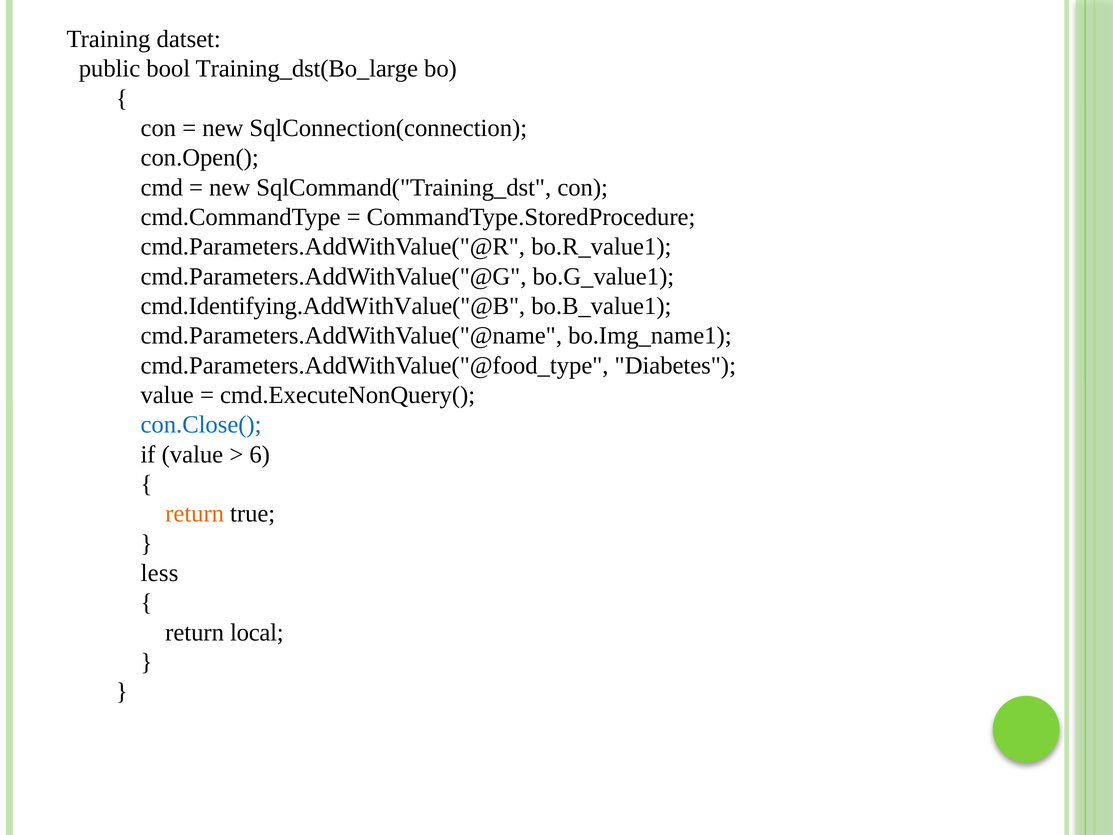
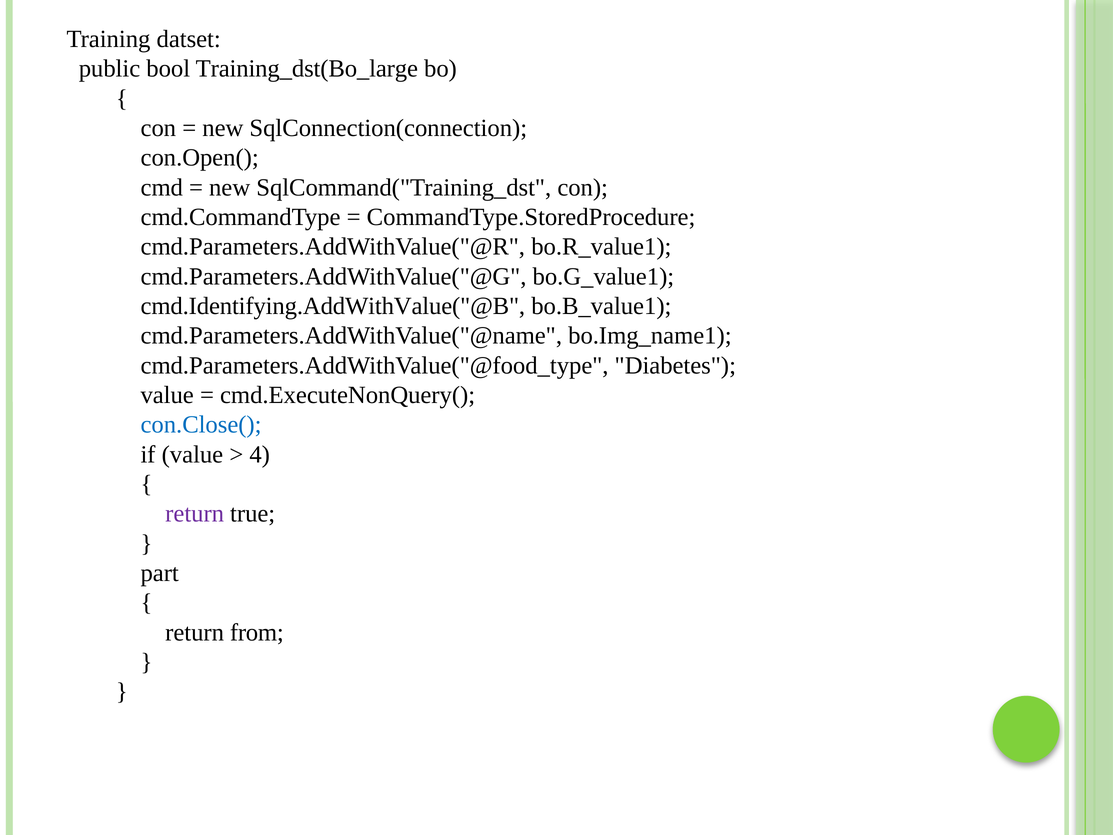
6: 6 -> 4 (260, 454)
return colour: orange -> purple (195, 514)
less: less -> part (160, 573)
local: local -> from (257, 632)
